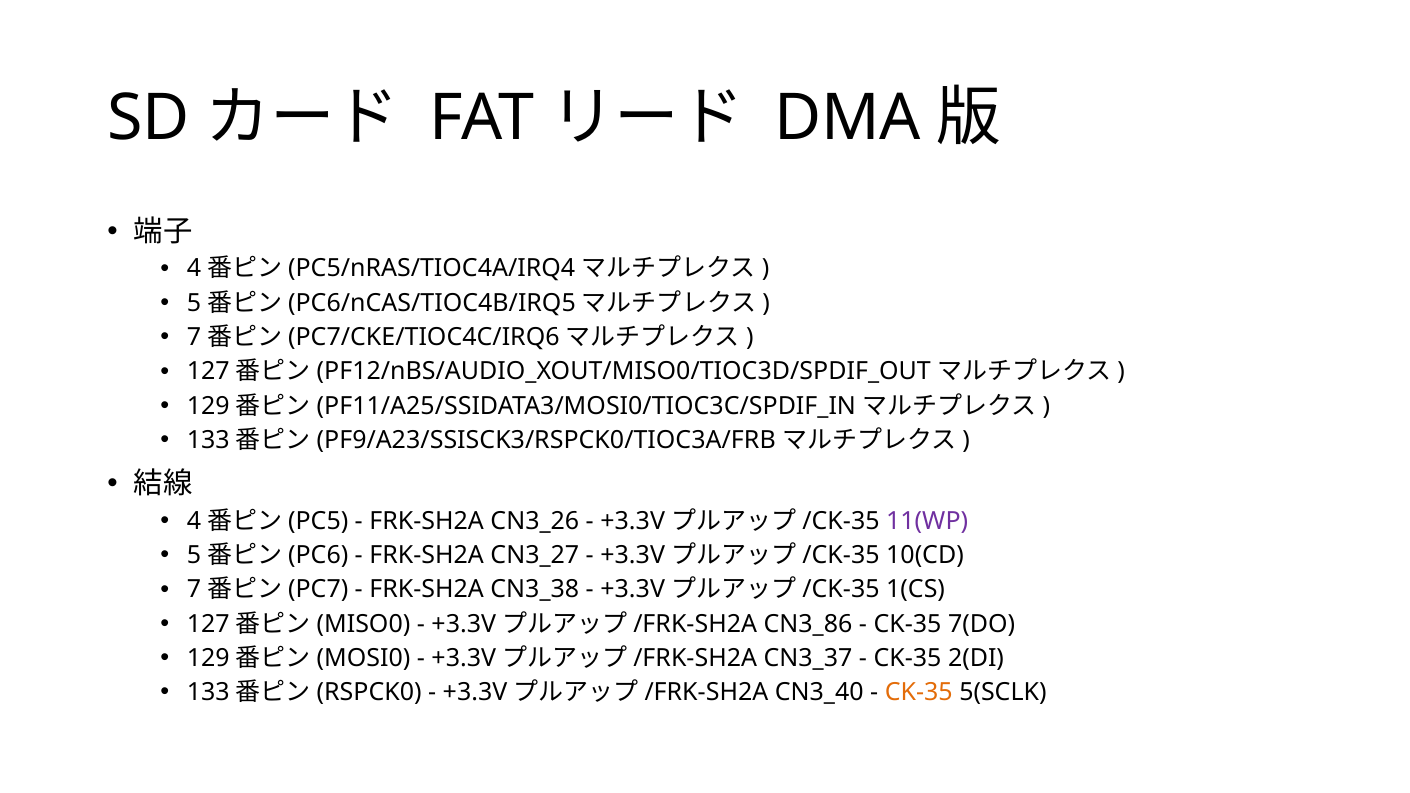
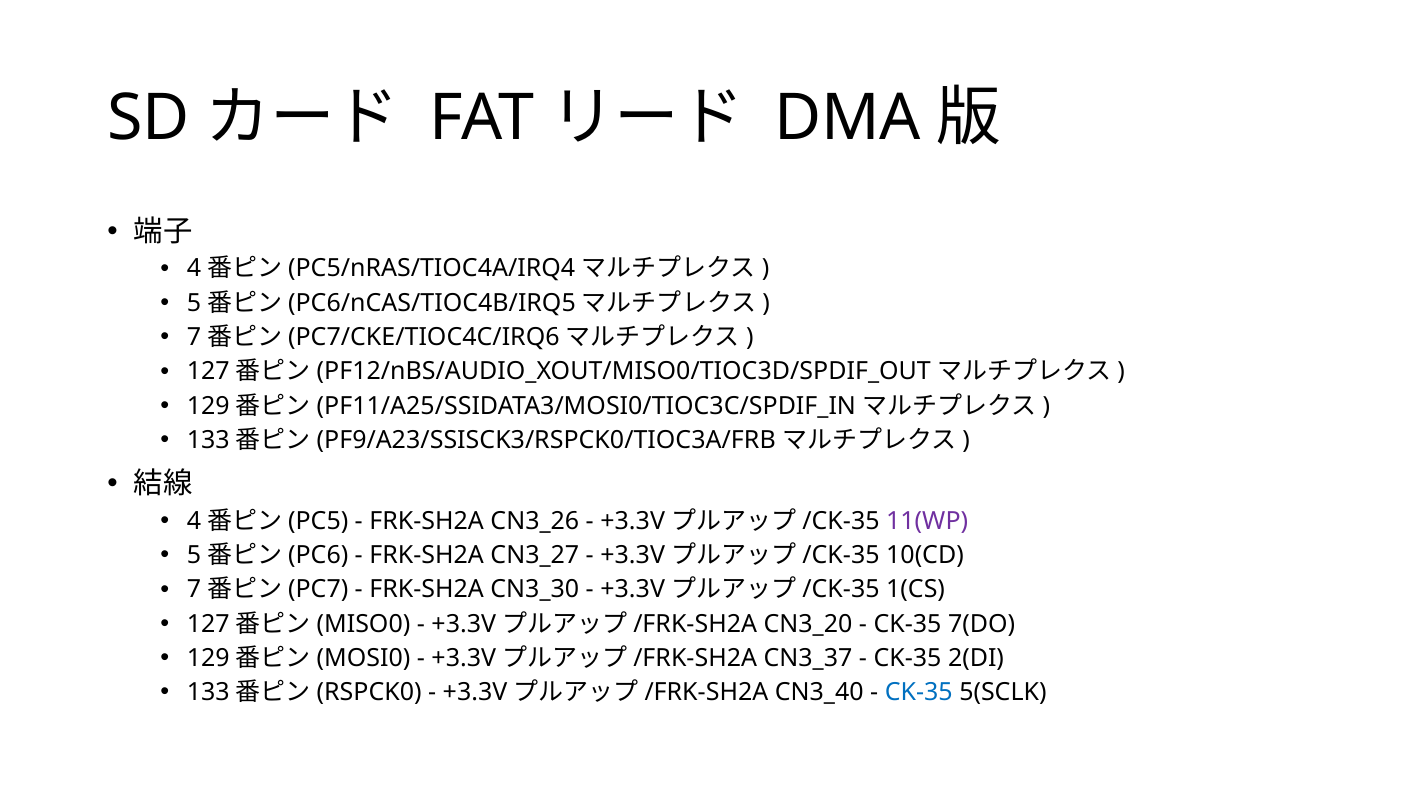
CN3_38: CN3_38 -> CN3_30 (535, 590)
CN3_86: CN3_86 -> CN3_20 (808, 624)
CK-35 colour: orange -> blue (919, 693)
